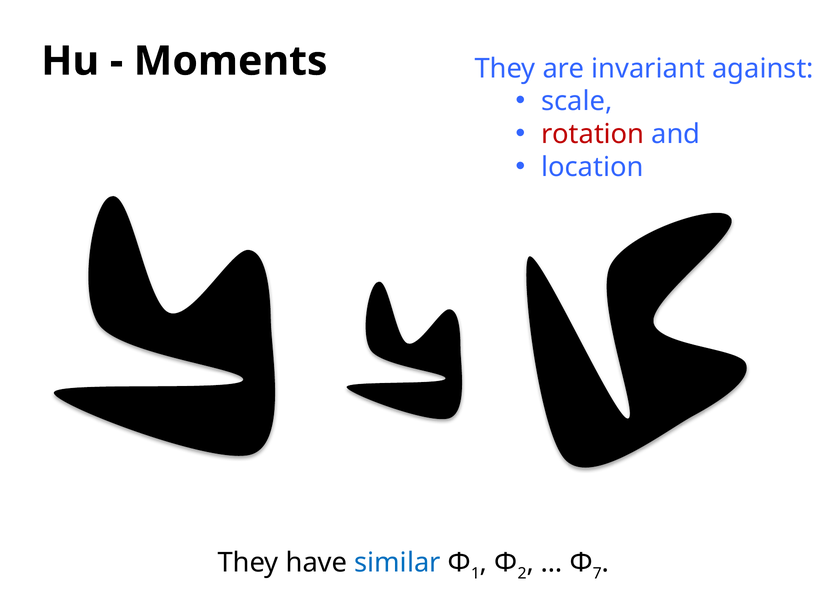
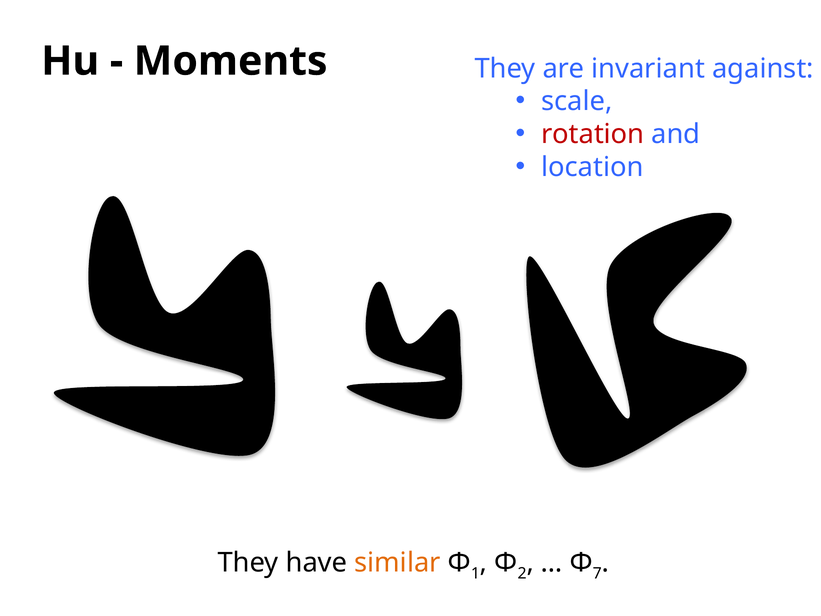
similar colour: blue -> orange (397, 562)
